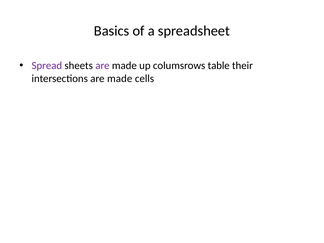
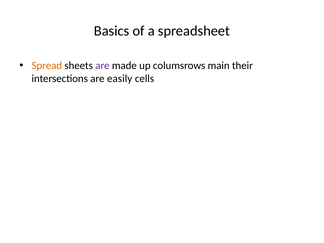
Spread colour: purple -> orange (47, 66)
table: table -> main (219, 66)
intersections are made: made -> easily (120, 79)
